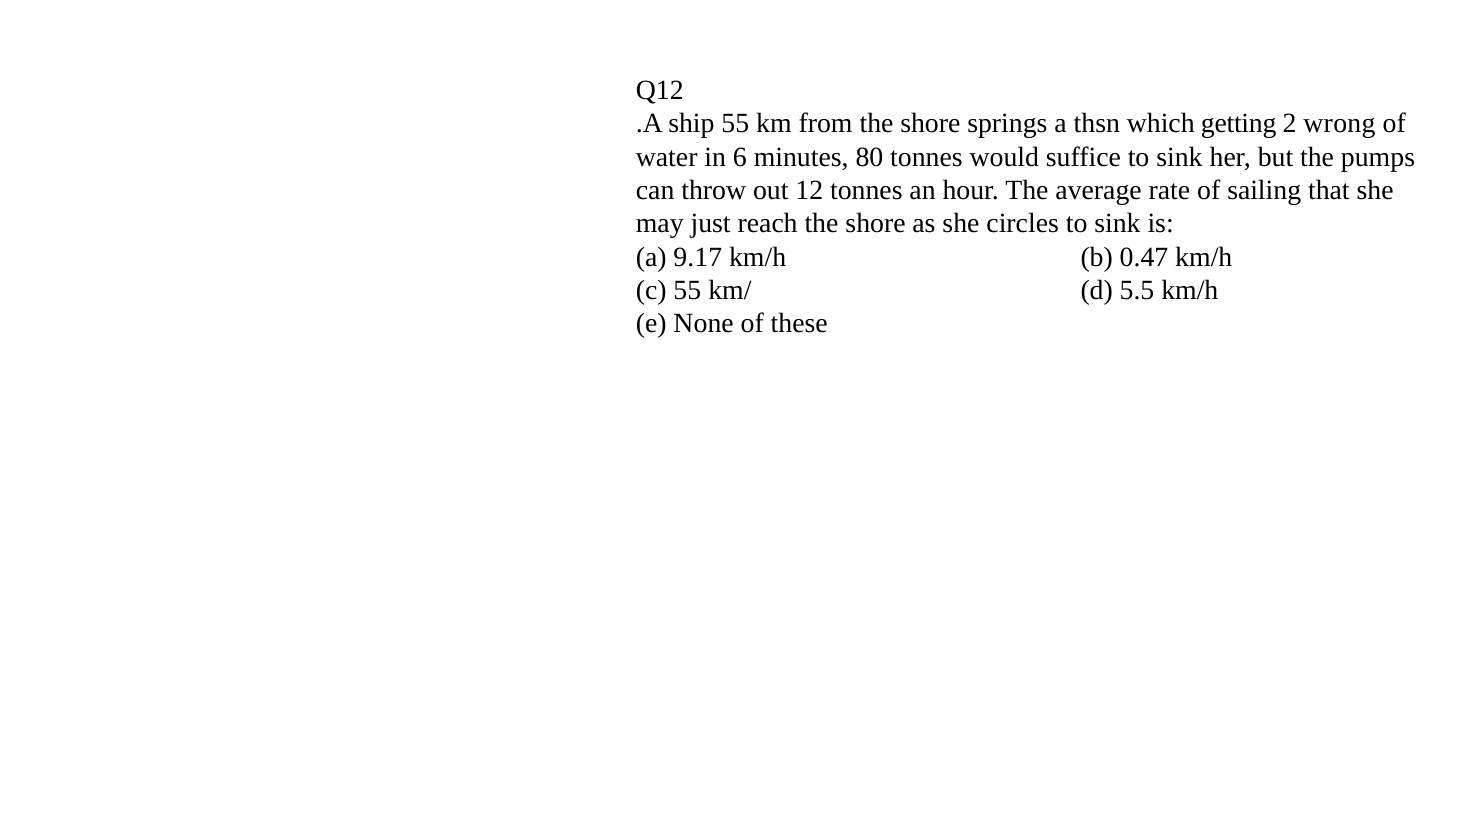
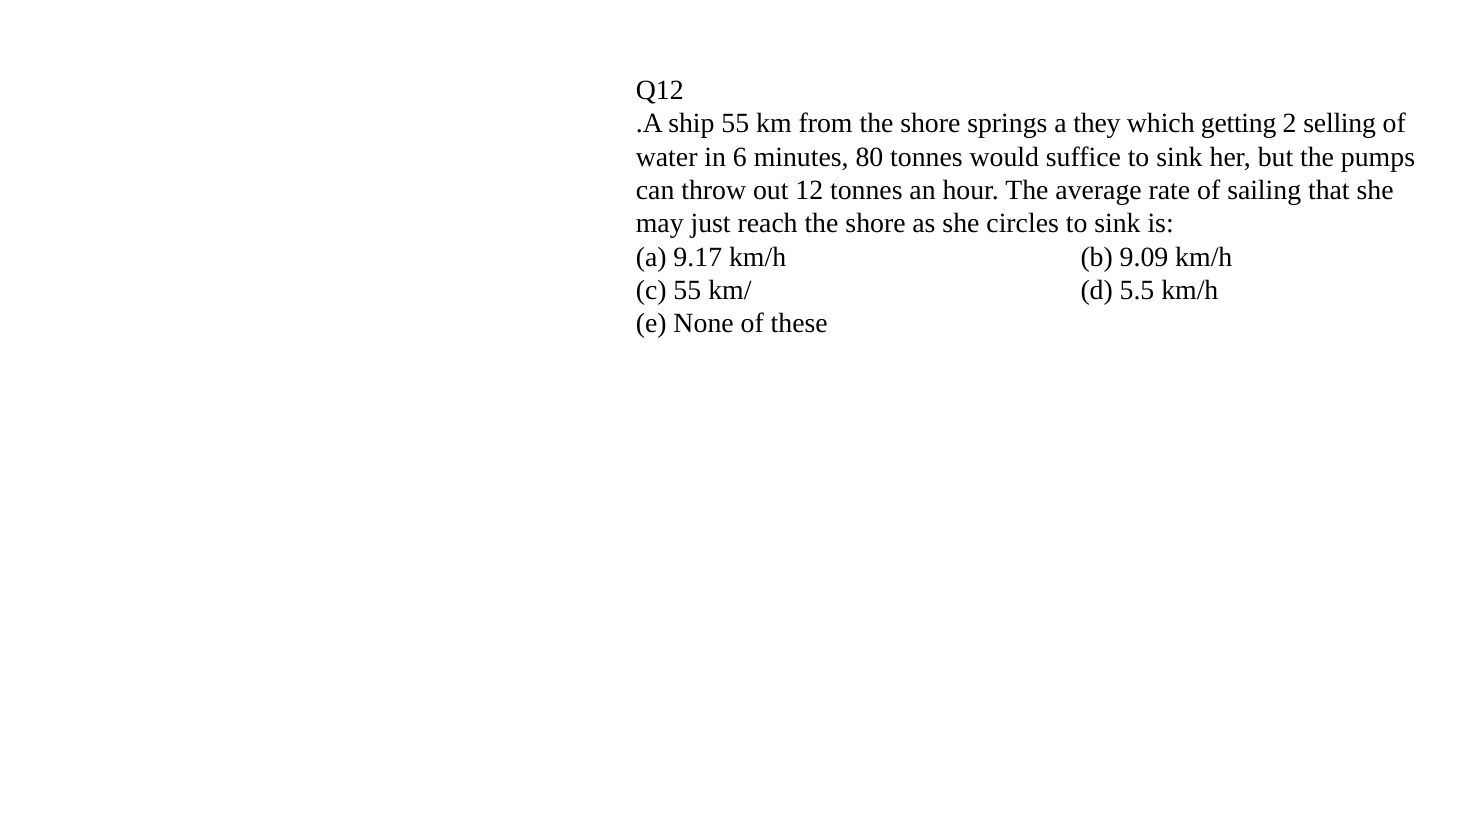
thsn: thsn -> they (1097, 124)
wrong: wrong -> selling (1340, 124)
0.47: 0.47 -> 9.09 (1144, 257)
